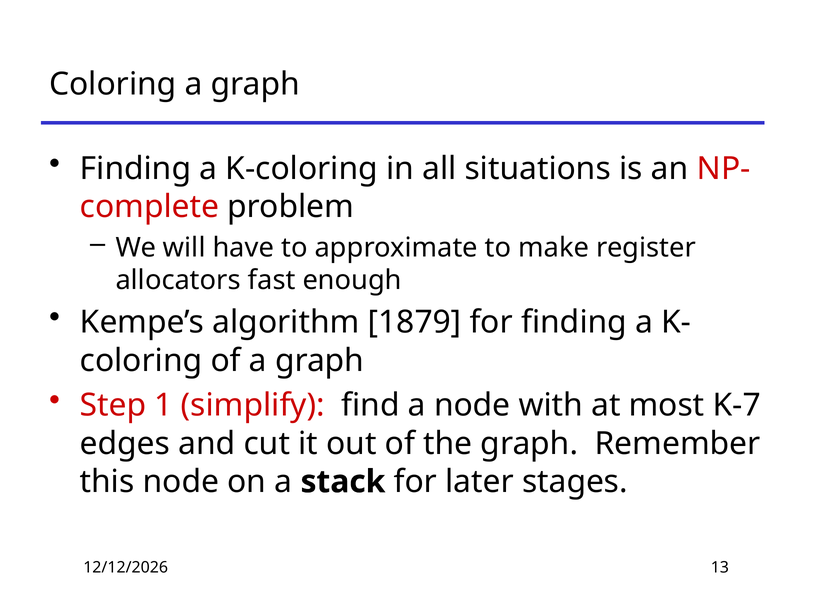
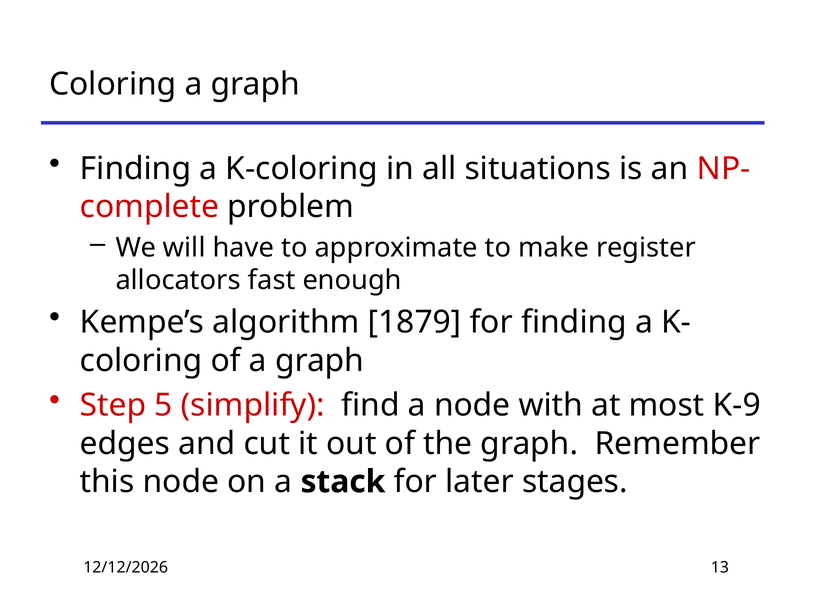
1: 1 -> 5 (164, 405)
K-7: K-7 -> K-9 (737, 405)
